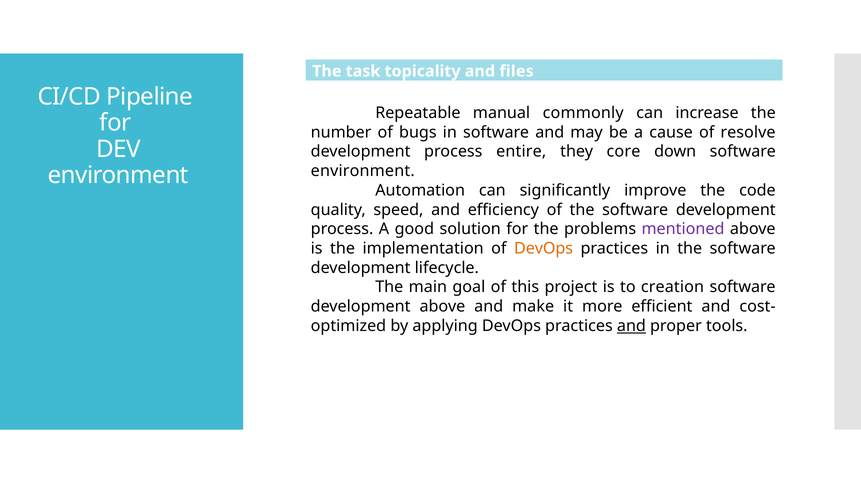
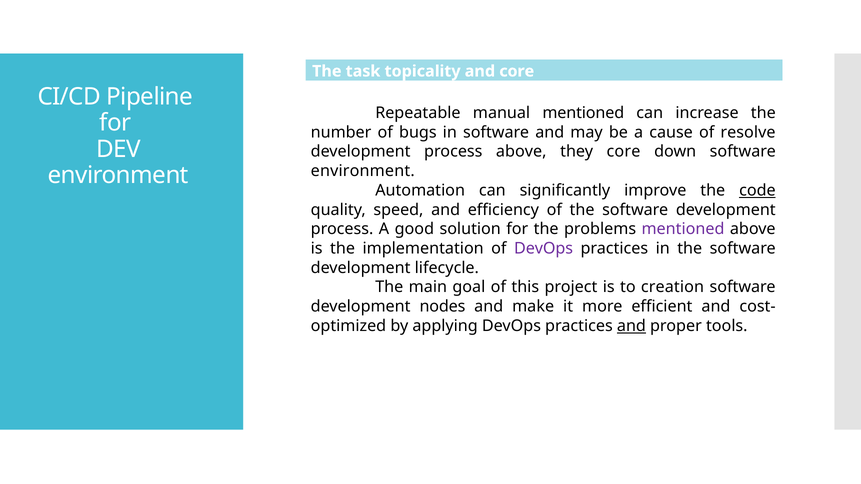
and files: files -> core (517, 71)
manual commonly: commonly -> mentioned (583, 113)
process entire: entire -> above (521, 152)
code underline: none -> present (757, 190)
DevOps colour: orange -> purple (544, 249)
development above: above -> nodes (442, 307)
